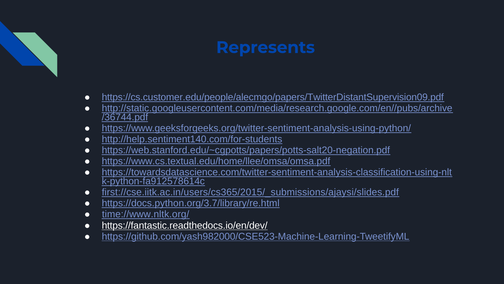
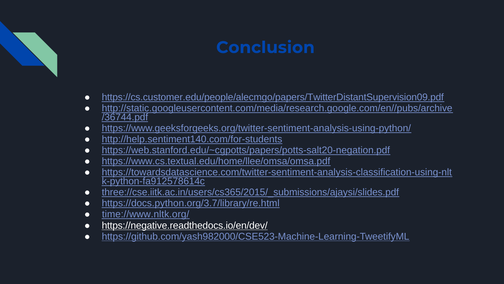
Represents: Represents -> Conclusion (265, 47)
first://cse.iitk.ac.in/users/cs365/2015/_submissions/ajaysi/slides.pdf: first://cse.iitk.ac.in/users/cs365/2015/_submissions/ajaysi/slides.pdf -> three://cse.iitk.ac.in/users/cs365/2015/_submissions/ajaysi/slides.pdf (250, 192)
https://fantastic.readthedocs.io/en/dev/: https://fantastic.readthedocs.io/en/dev/ -> https://negative.readthedocs.io/en/dev/ (185, 225)
